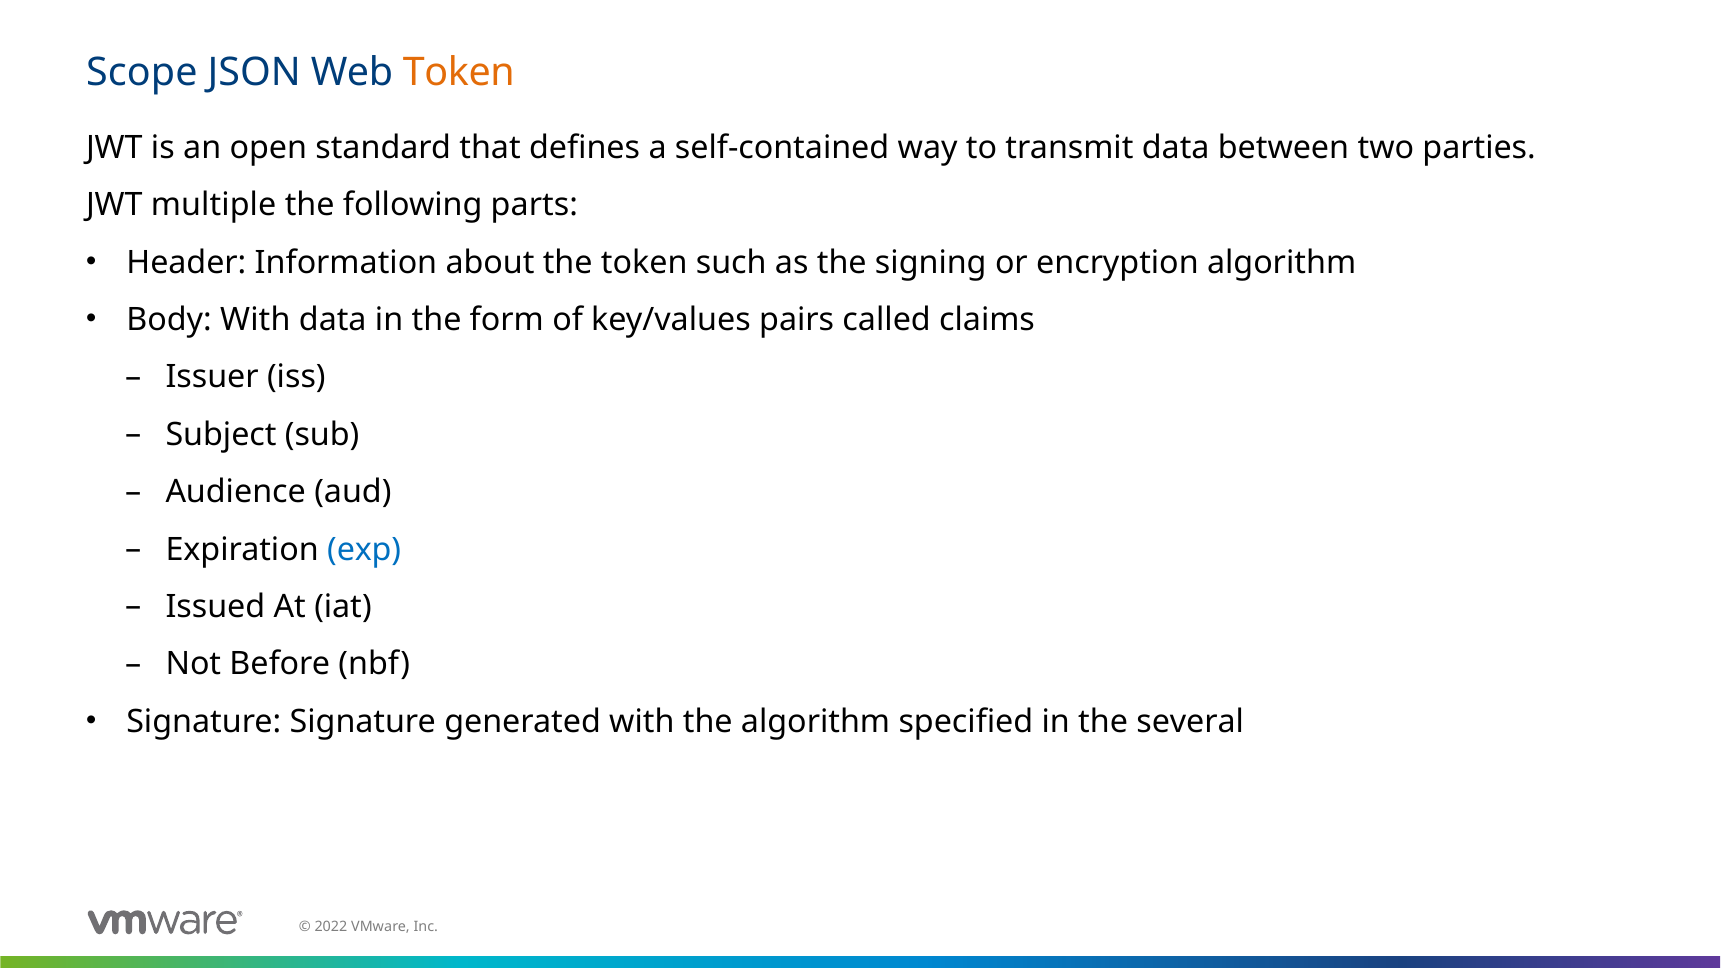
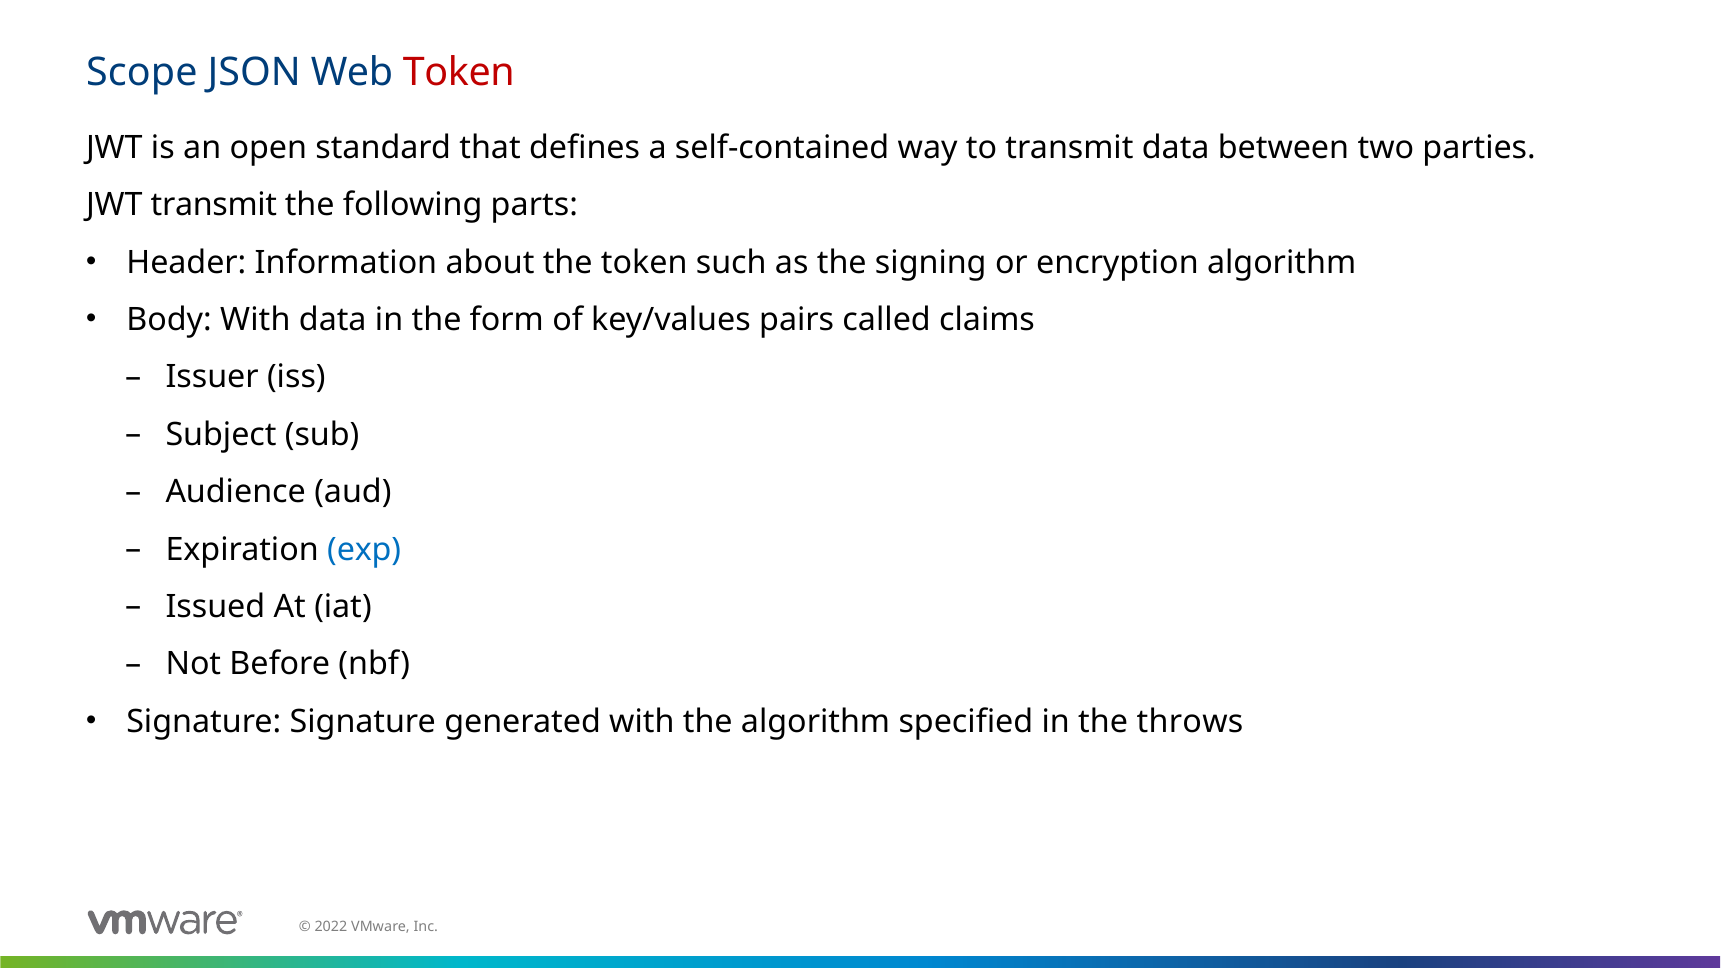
Token colour: orange -> red (459, 72)
JWT multiple: multiple -> transmit (214, 205)
several: several -> throws (1190, 722)
